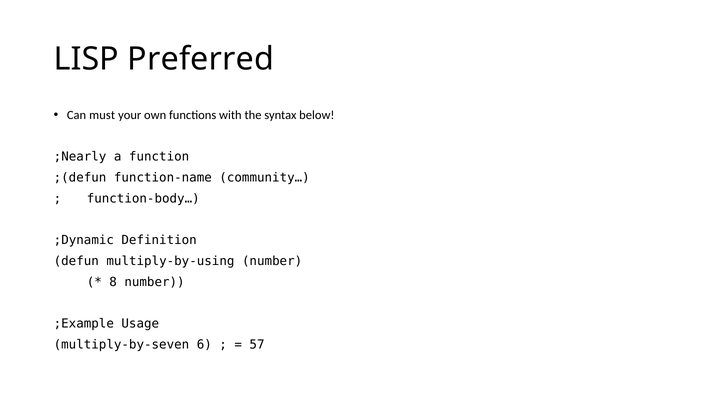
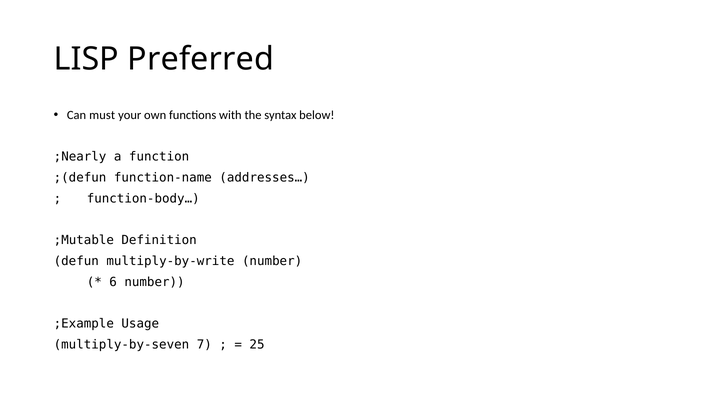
community…: community… -> addresses… (265, 177)
;Dynamic: ;Dynamic -> ;Mutable (84, 240)
multiply-by-using: multiply-by-using -> multiply-by-write (170, 261)
8: 8 -> 6 (113, 282)
6: 6 -> 7 (204, 344)
57: 57 -> 25 (257, 344)
